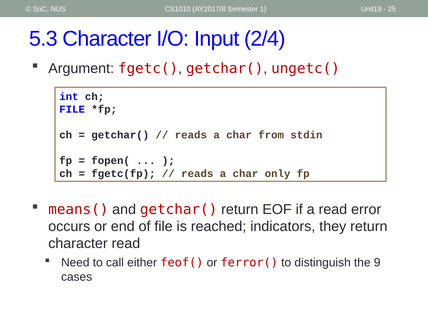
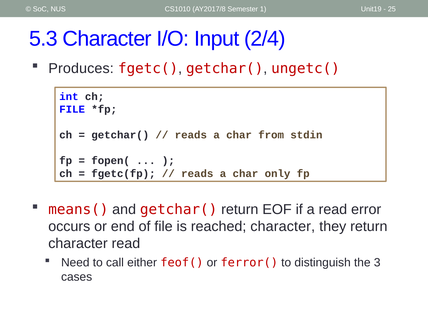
Argument: Argument -> Produces (81, 68)
reached indicators: indicators -> character (283, 226)
9: 9 -> 3 (377, 263)
